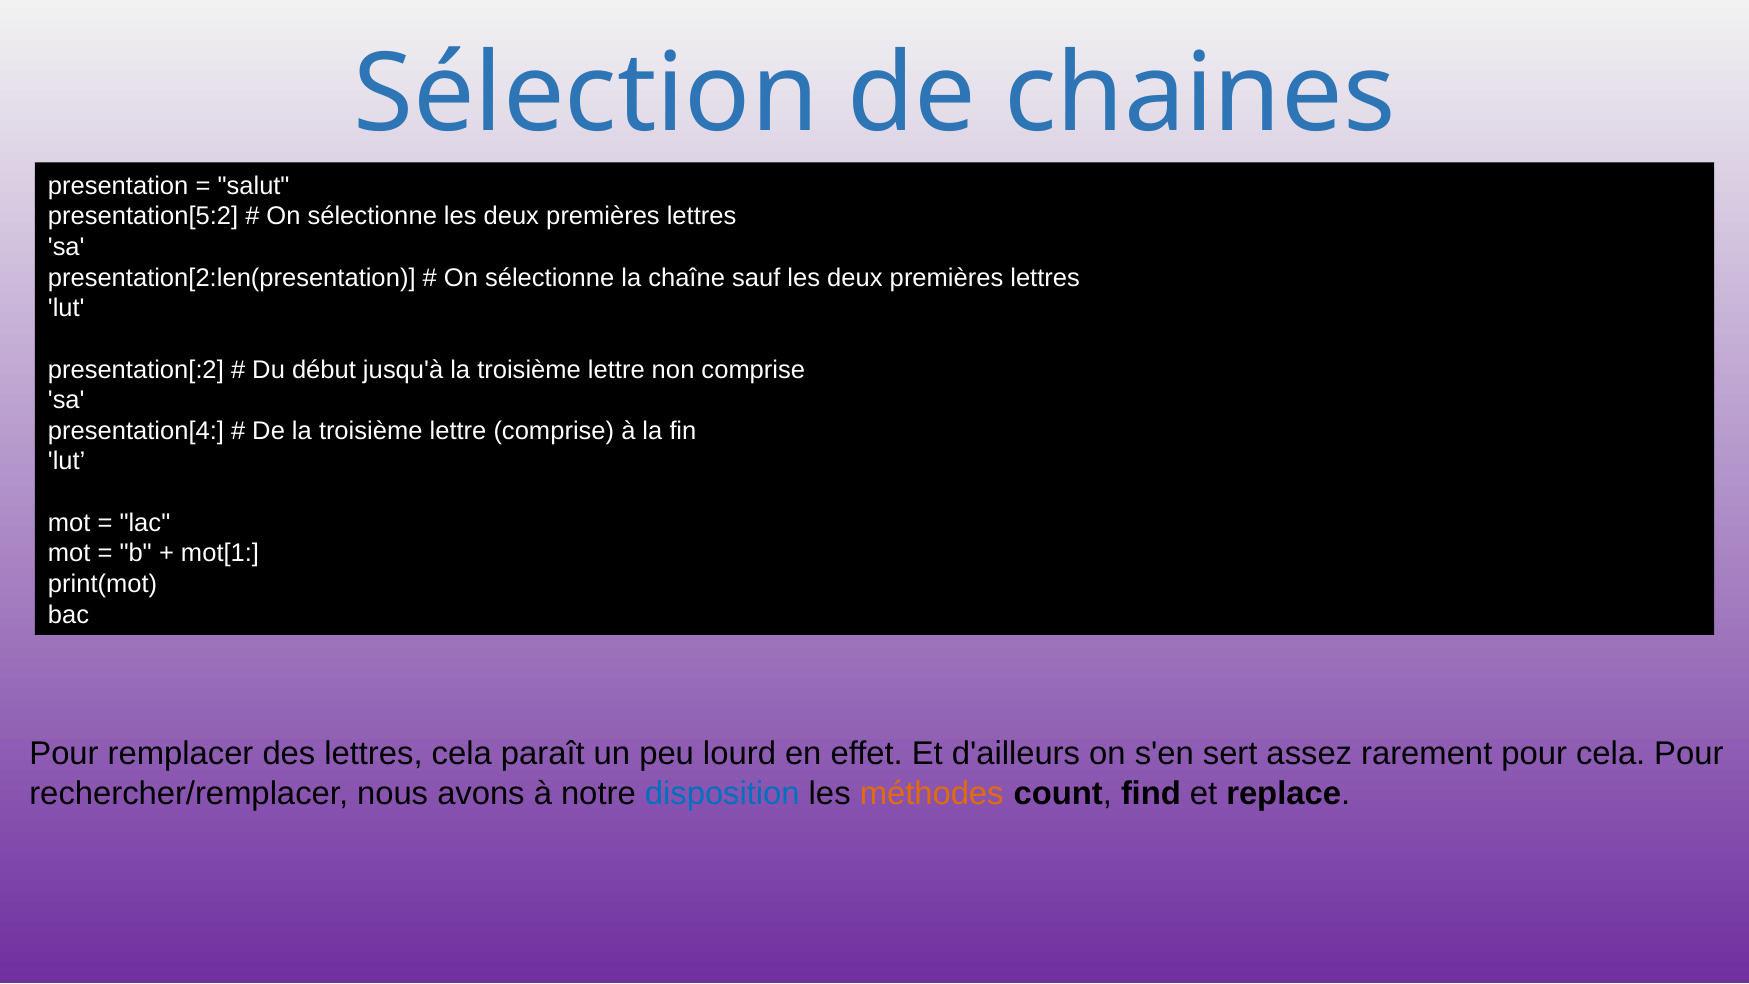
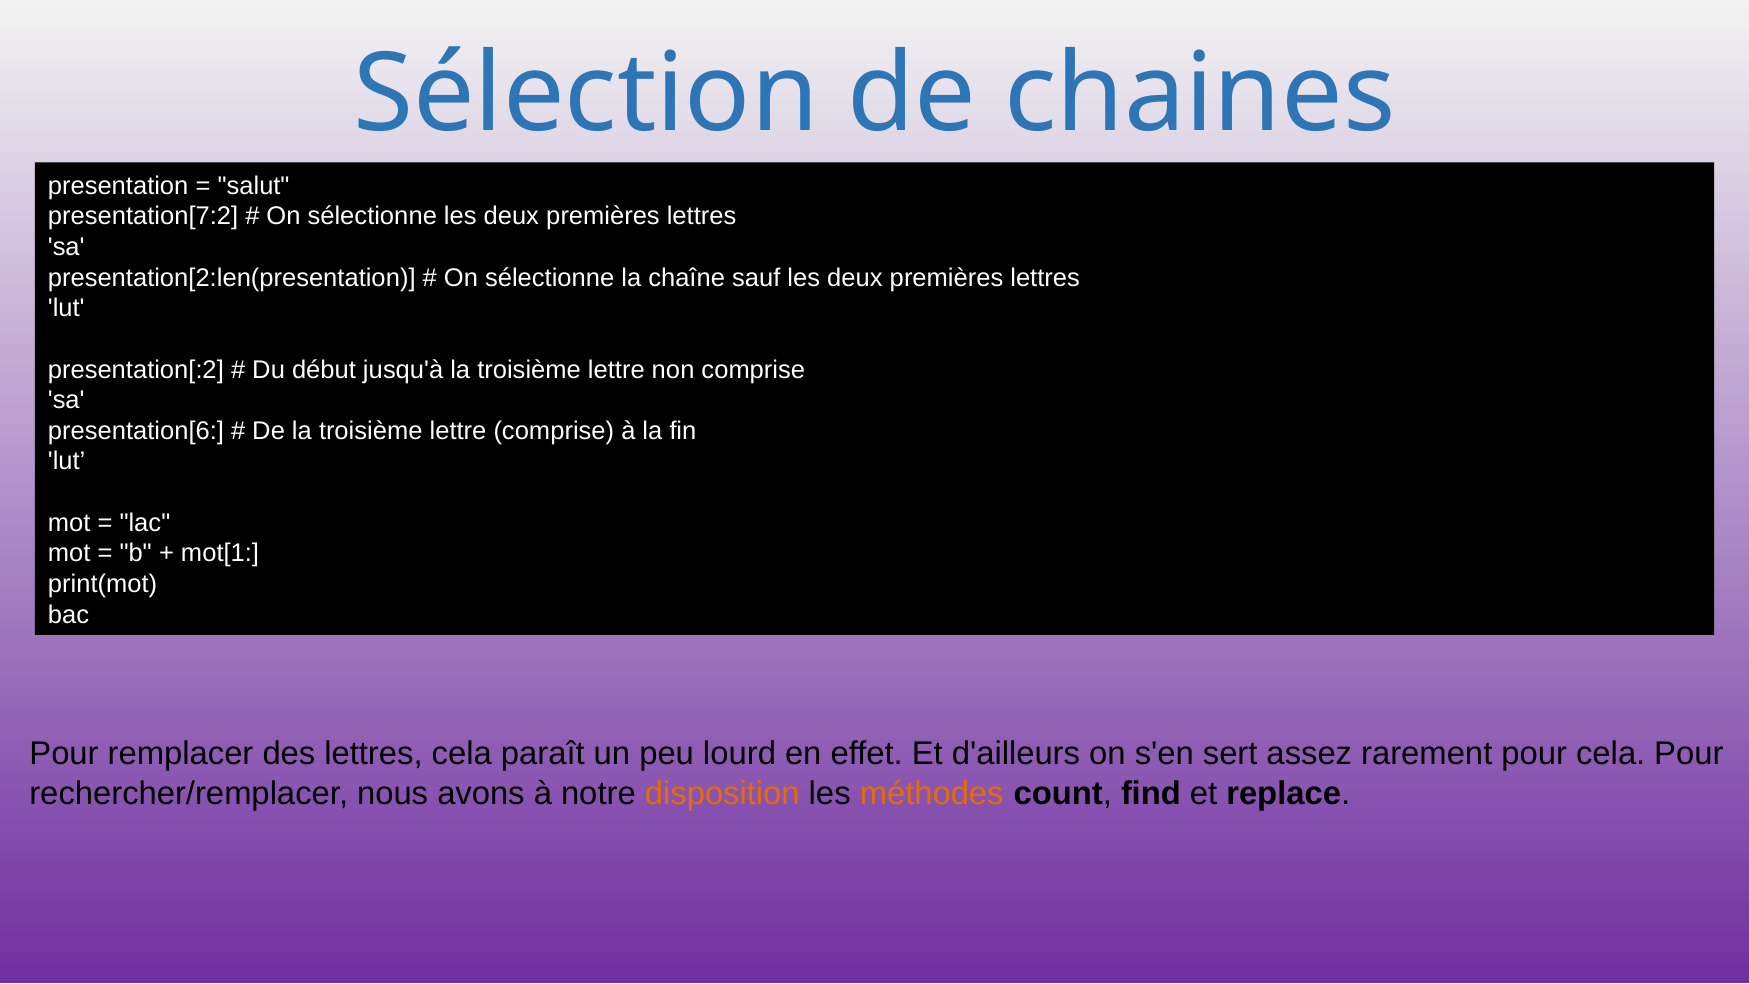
presentation[5:2: presentation[5:2 -> presentation[7:2 (143, 216)
presentation[4: presentation[4 -> presentation[6 (136, 431)
disposition colour: blue -> orange (722, 793)
